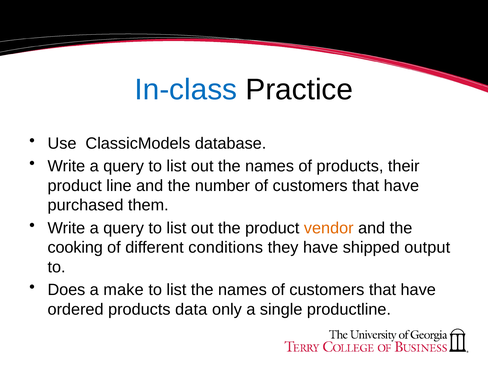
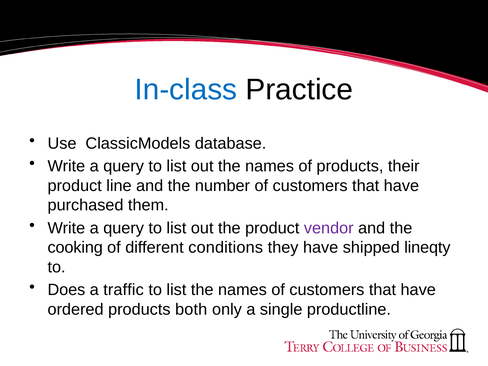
vendor colour: orange -> purple (329, 228)
output: output -> lineqty (427, 248)
make: make -> traffic (124, 290)
data: data -> both (191, 309)
